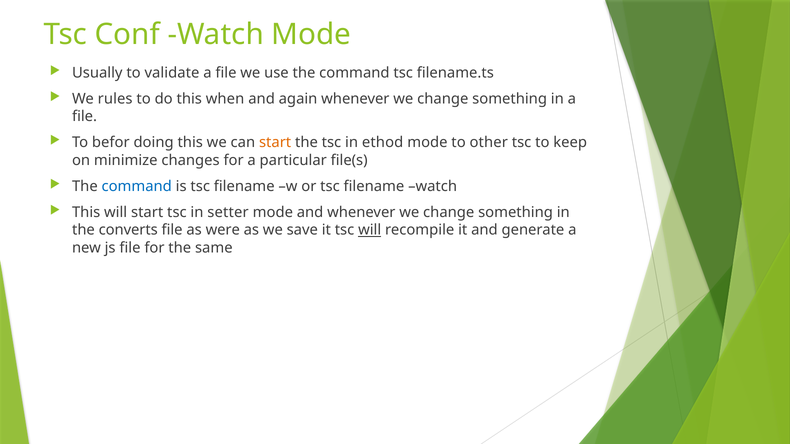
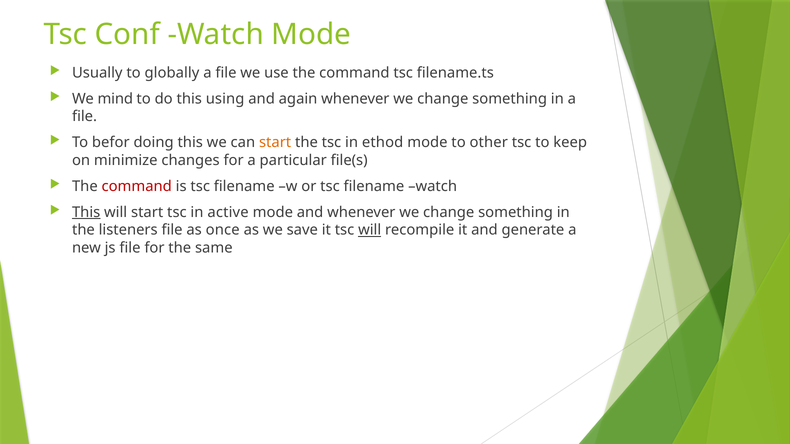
validate: validate -> globally (172, 73)
rules: rules -> mind (115, 99)
when: when -> using (225, 99)
command colour: blue -> red (137, 186)
This underline: none -> present (86, 212)
setter: setter -> active (228, 212)
converts: converts -> listeners (128, 230)
were: were -> once (223, 230)
